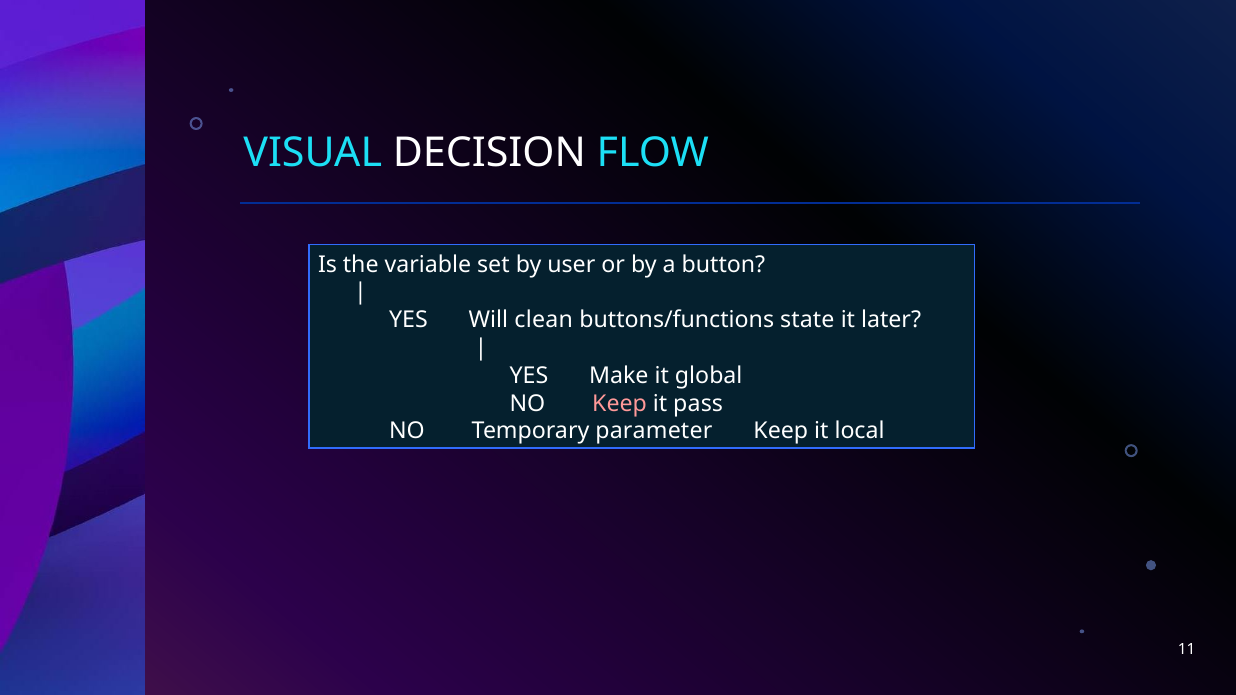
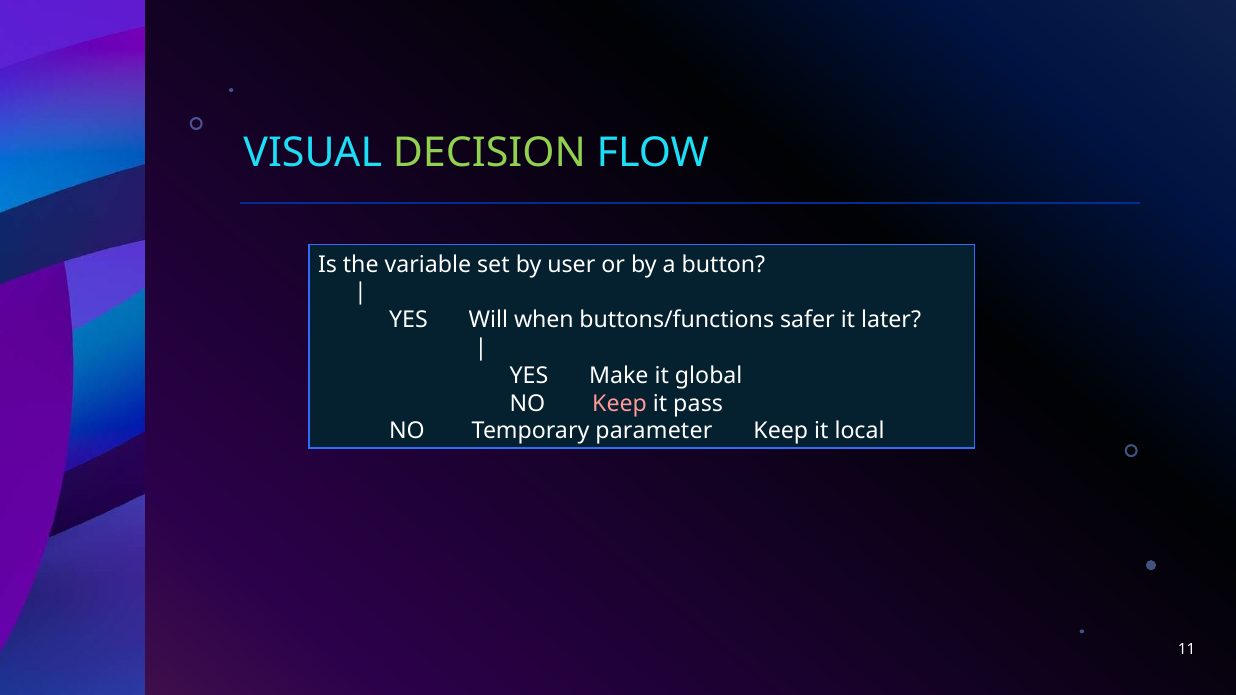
DECISION colour: white -> light green (489, 153)
clean: clean -> when (544, 320)
state: state -> safer (807, 320)
